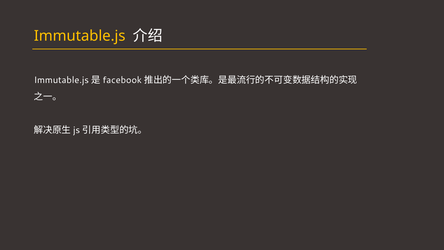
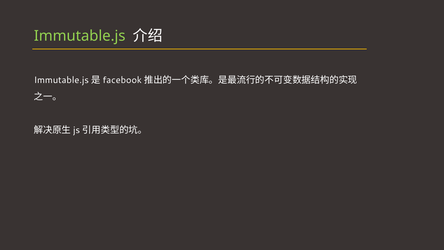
Immutable.js colour: yellow -> light green (80, 36)
